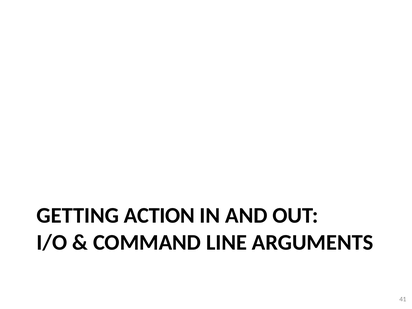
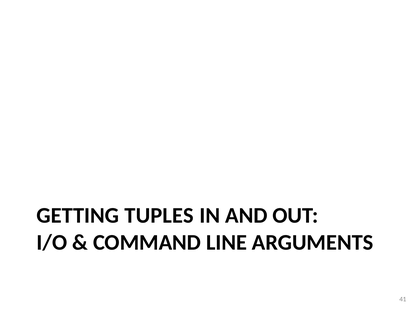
ACTION: ACTION -> TUPLES (159, 216)
